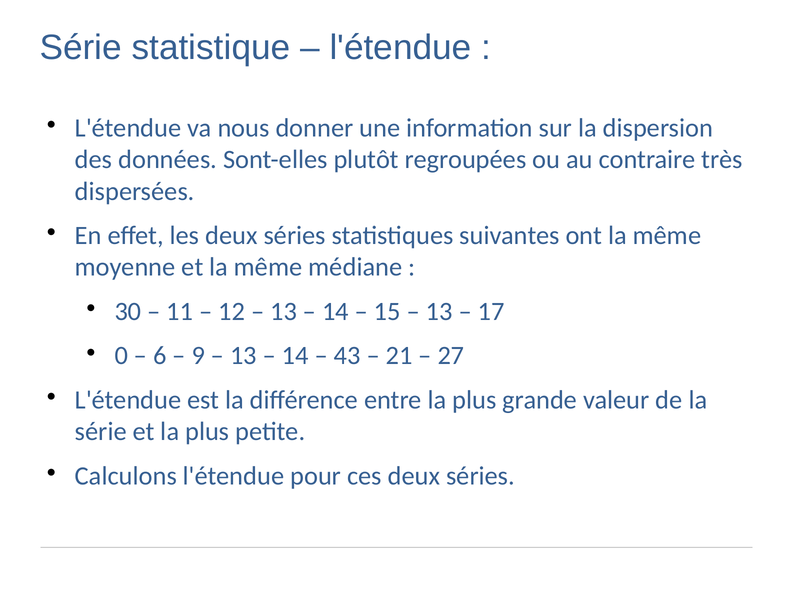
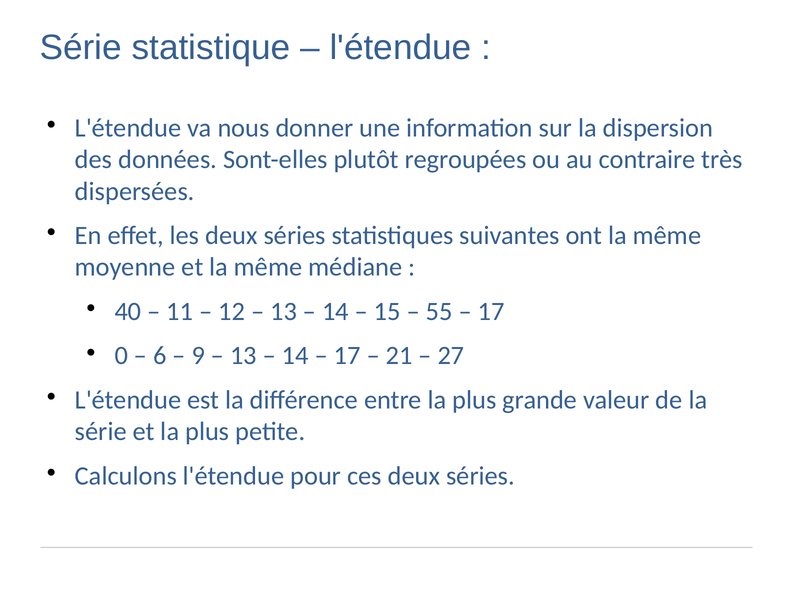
30: 30 -> 40 (128, 311)
13: 13 -> 55 (439, 311)
43: 43 -> 17 (347, 356)
